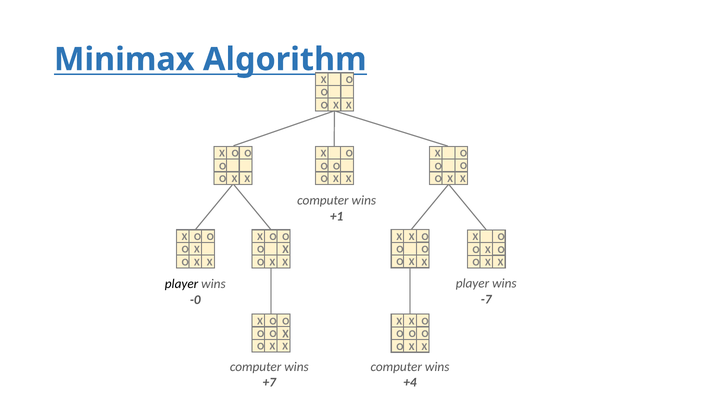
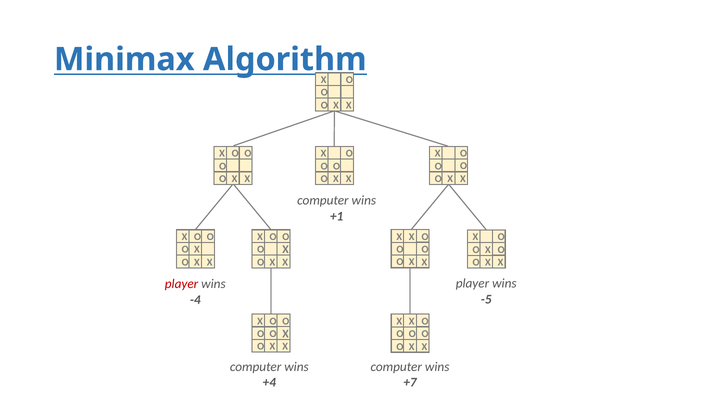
player colour: black -> red (182, 284)
-7: -7 -> -5 (486, 299)
-0: -0 -> -4 (195, 300)
+7: +7 -> +4 (269, 382)
+4: +4 -> +7 (410, 382)
